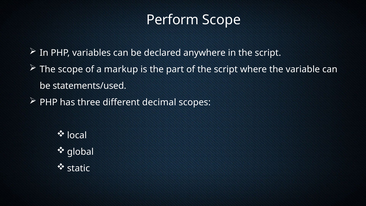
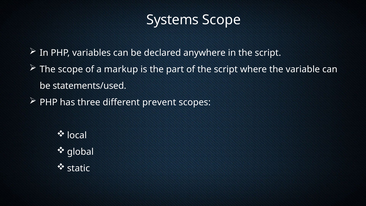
Perform: Perform -> Systems (173, 20)
decimal: decimal -> prevent (159, 102)
